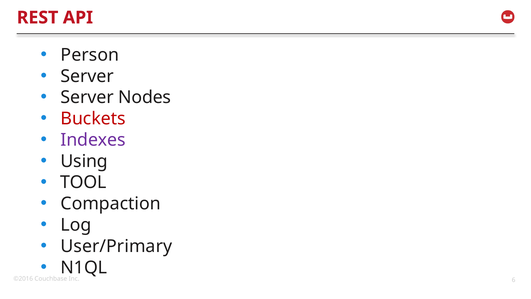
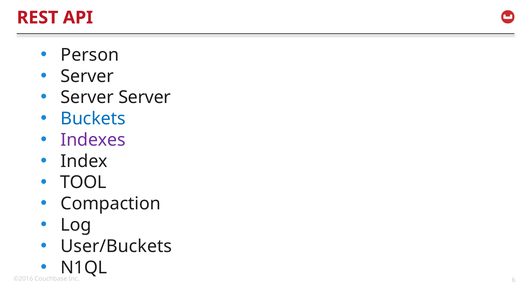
Server Nodes: Nodes -> Server (145, 97)
Buckets colour: red -> blue (93, 119)
Using: Using -> Index (84, 161)
User/Primary: User/Primary -> User/Buckets (116, 246)
